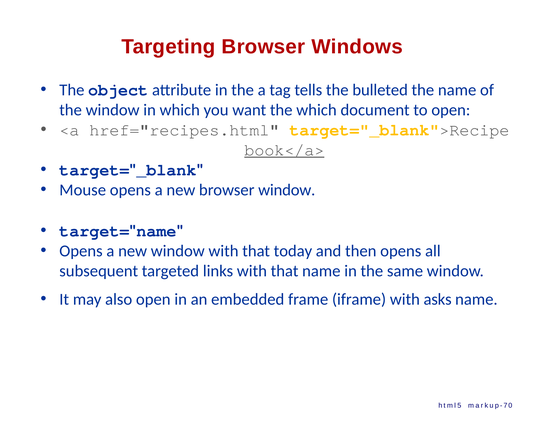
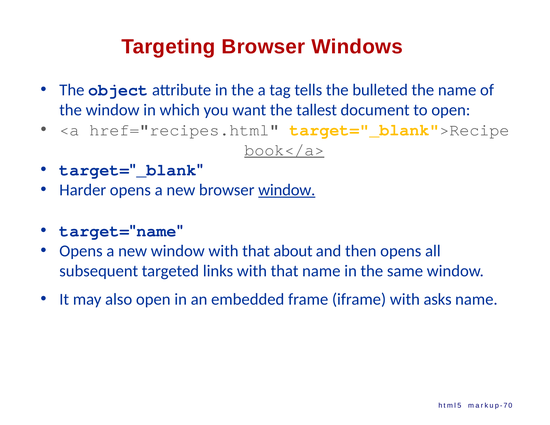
the which: which -> tallest (317, 110)
Mouse: Mouse -> Harder (83, 190)
window underline: none -> present (287, 190)
today: today -> about (293, 251)
